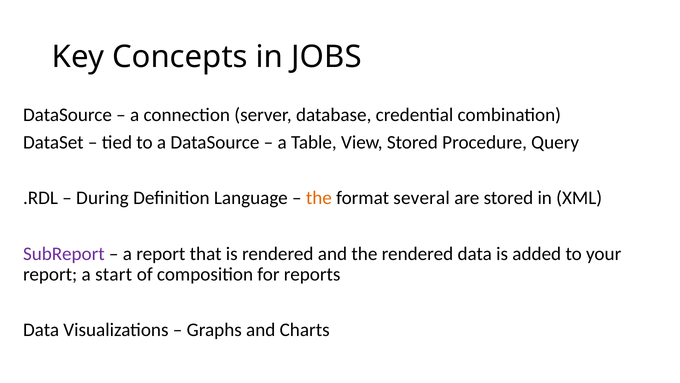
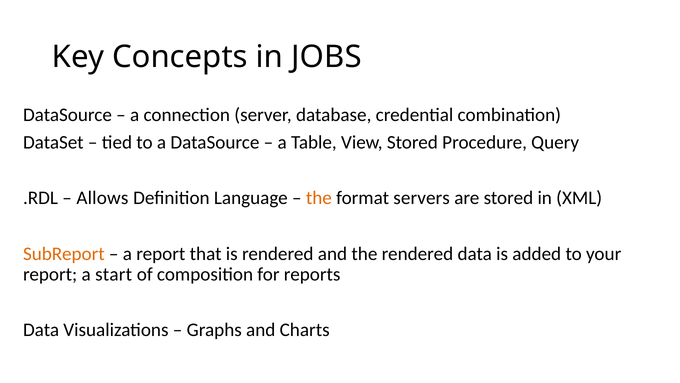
During: During -> Allows (102, 198)
several: several -> servers (422, 198)
SubReport colour: purple -> orange (64, 253)
